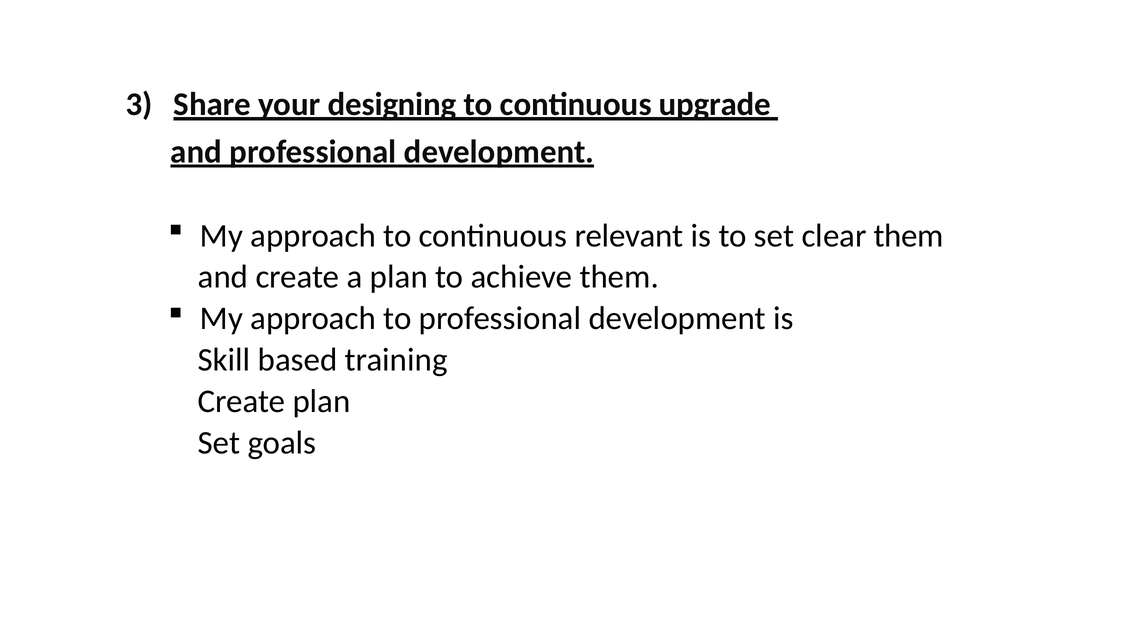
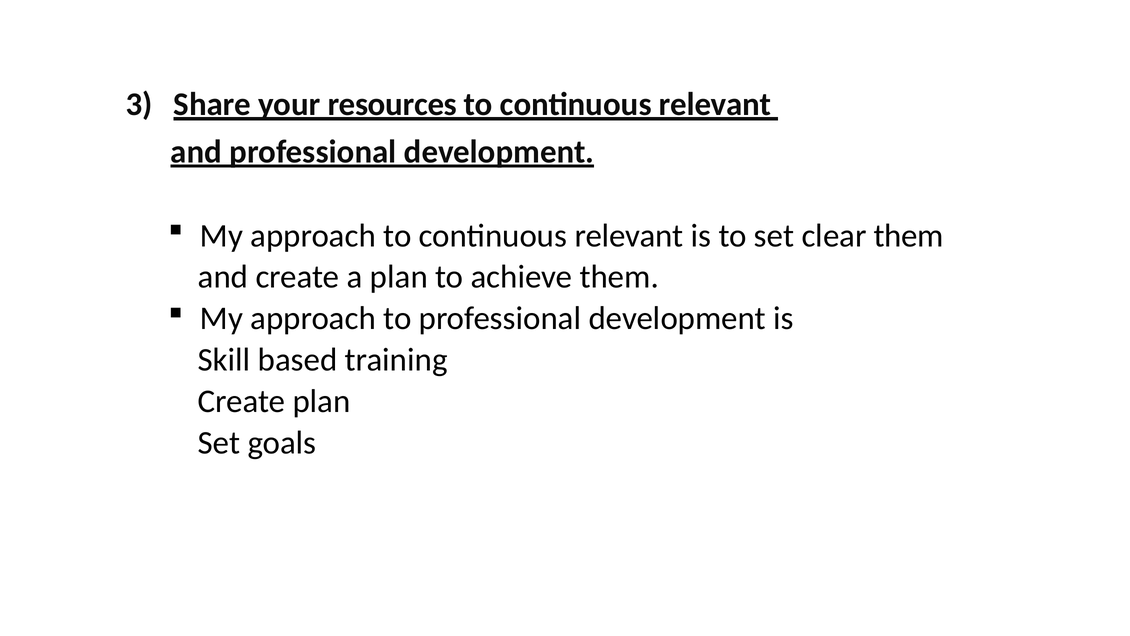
designing: designing -> resources (392, 105)
upgrade: upgrade -> relevant (715, 105)
